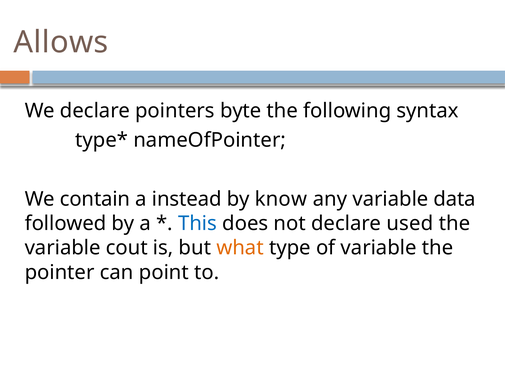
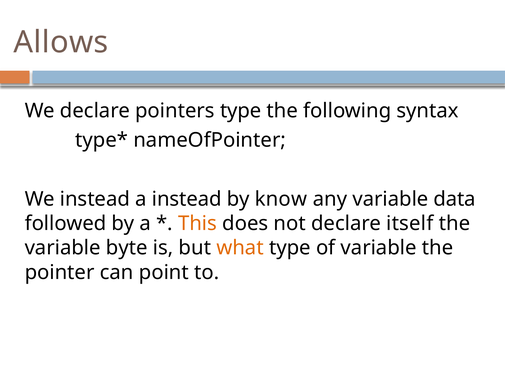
pointers byte: byte -> type (241, 111)
We contain: contain -> instead (95, 199)
This colour: blue -> orange (198, 223)
used: used -> itself (410, 223)
cout: cout -> byte (127, 248)
